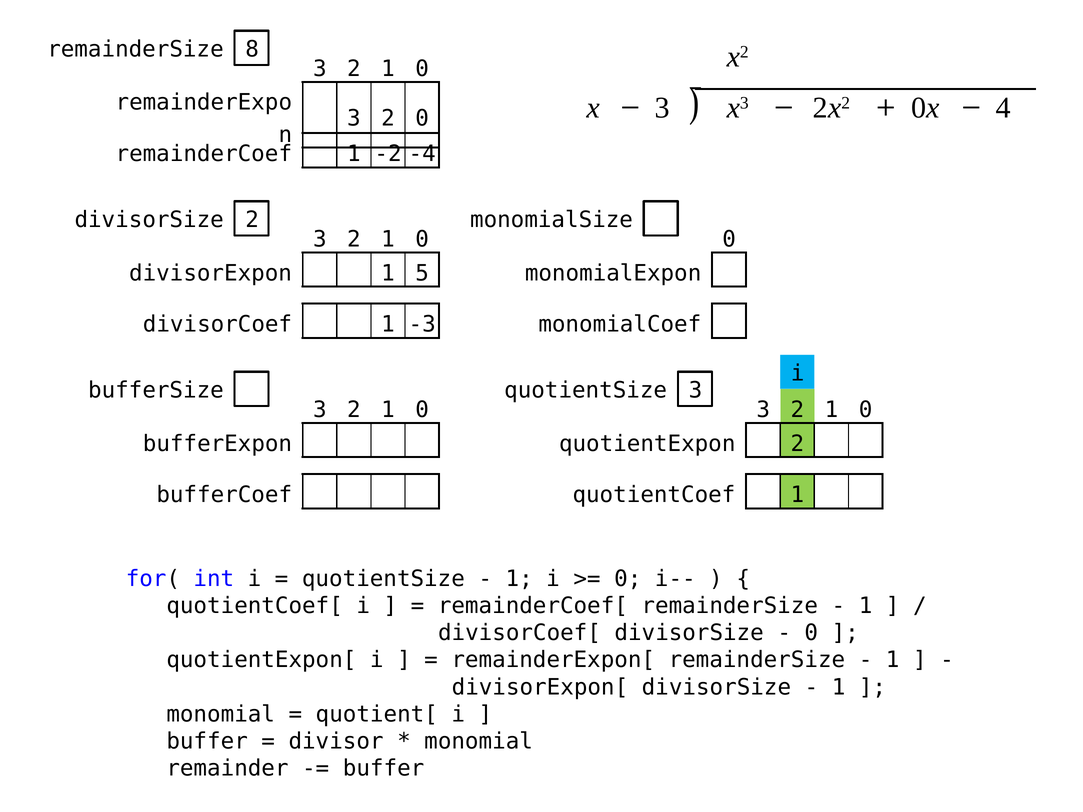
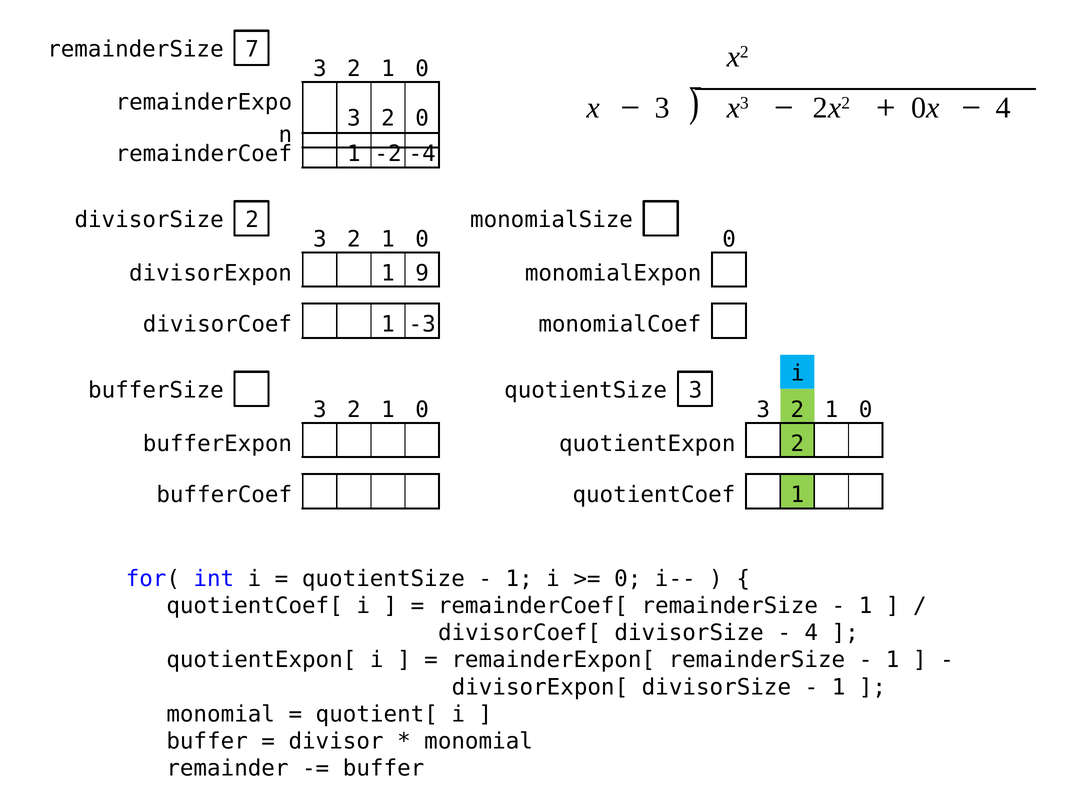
8: 8 -> 7 (252, 49)
5: 5 -> 9 (422, 273)
0: 0 -> 4 (811, 633)
